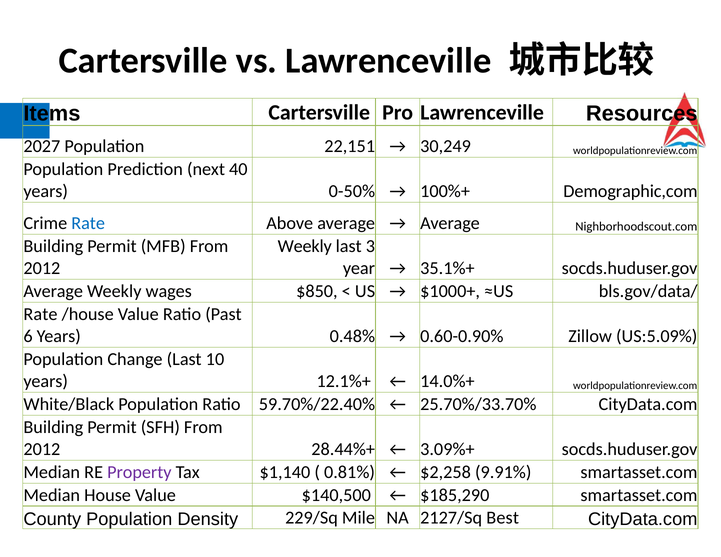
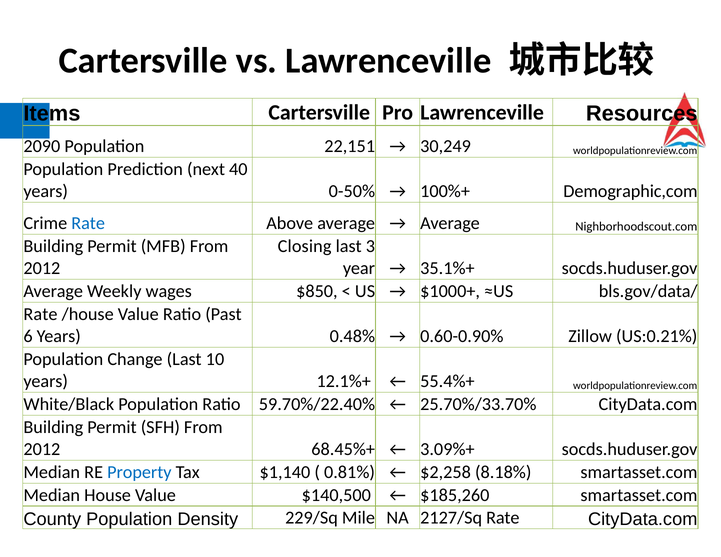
2027: 2027 -> 2090 (42, 146)
Weekly: Weekly -> Closing (305, 246)
US:5.09%: US:5.09% -> US:0.21% (657, 336)
14.0%+: 14.0%+ -> 55.4%+ (447, 382)
28.44%+: 28.44%+ -> 68.45%+ (343, 450)
Property colour: purple -> blue (139, 472)
9.91%: 9.91% -> 8.18% (503, 472)
$185,290: $185,290 -> $185,260 (455, 495)
2127/Sq Best: Best -> Rate (503, 518)
